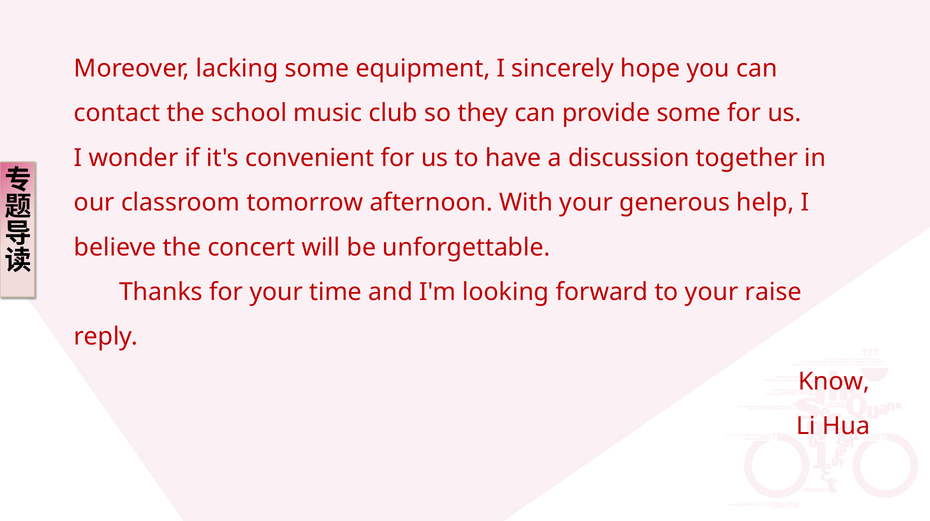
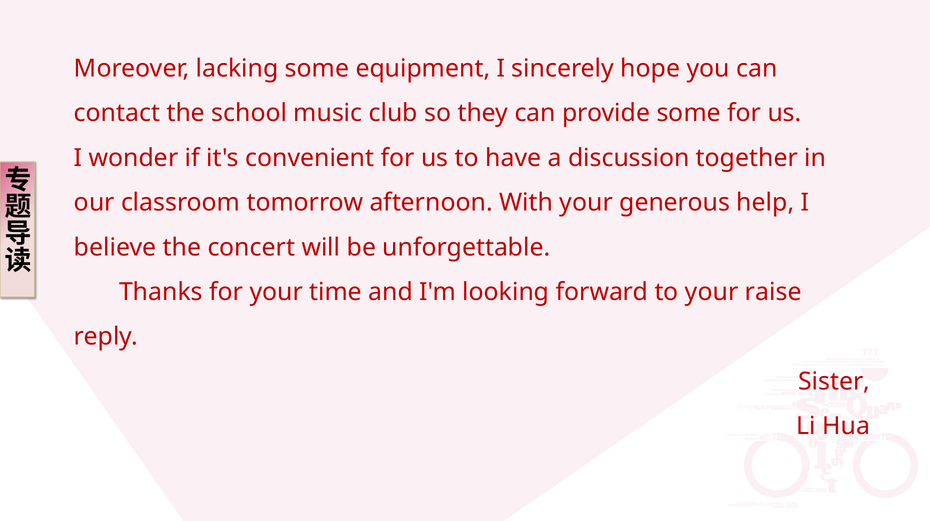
Know: Know -> Sister (834, 382)
